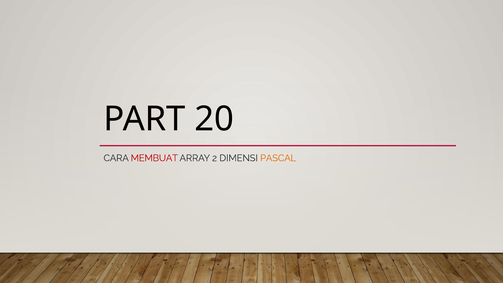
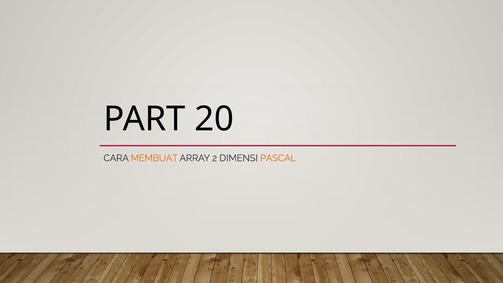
MEMBUAT colour: red -> orange (154, 158)
